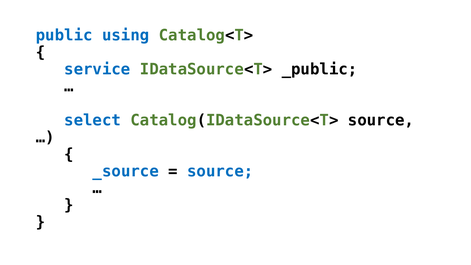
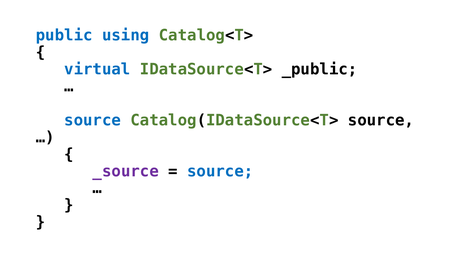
service: service -> virtual (97, 69)
select: select -> source (93, 120)
_source colour: blue -> purple (126, 171)
